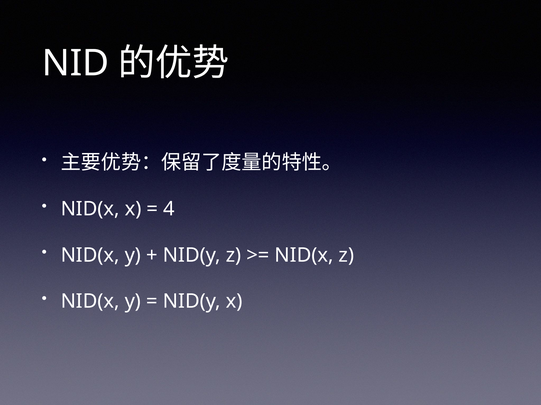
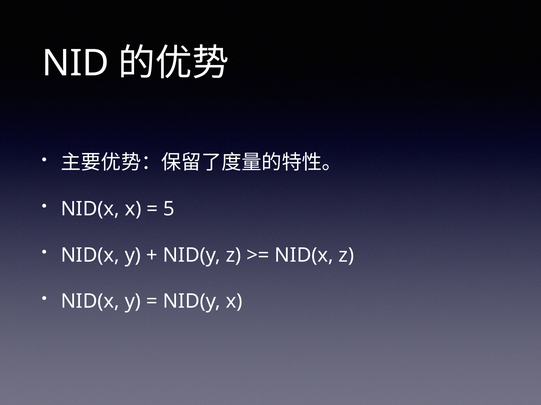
4: 4 -> 5 (169, 209)
